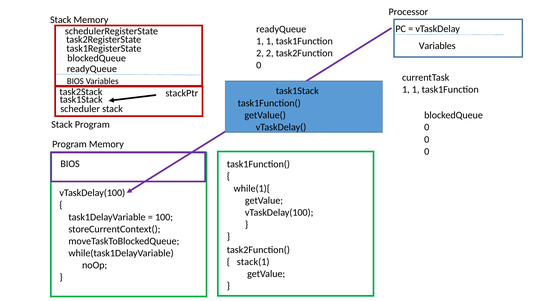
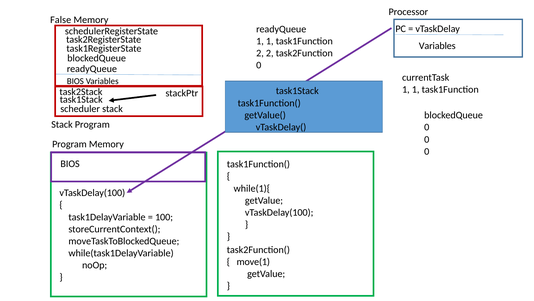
Stack: Stack -> False (61, 20)
stack(1: stack(1 -> move(1 (253, 261)
